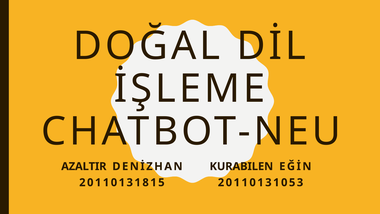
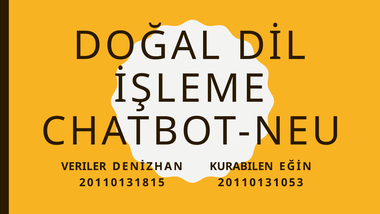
AZALTIR: AZALTIR -> VERILER (84, 166)
